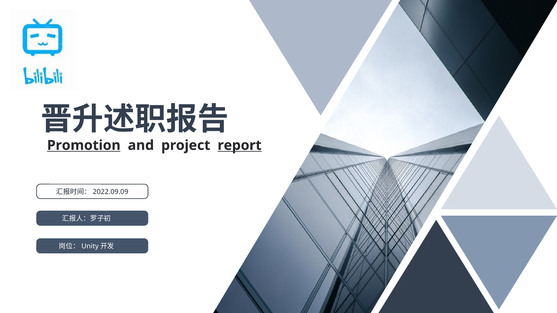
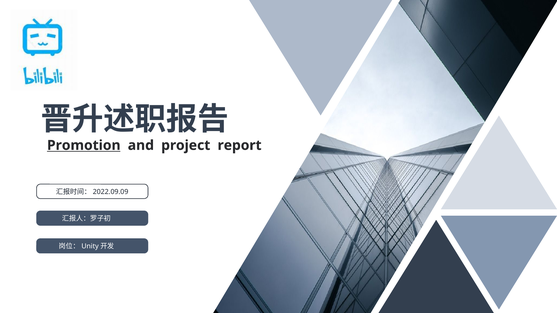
report underline: present -> none (240, 145)
